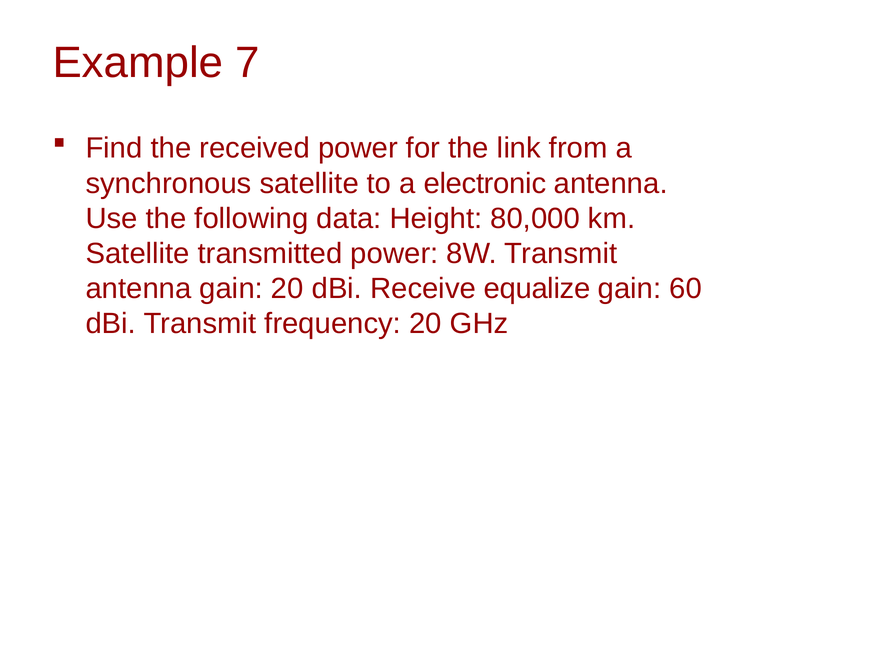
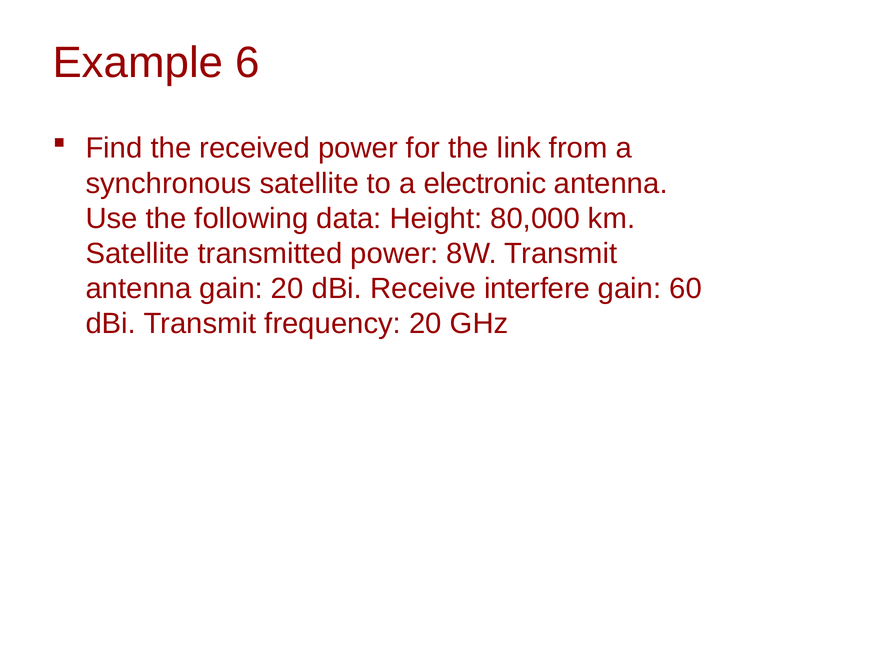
7: 7 -> 6 (248, 63)
equalize: equalize -> interfere (537, 289)
